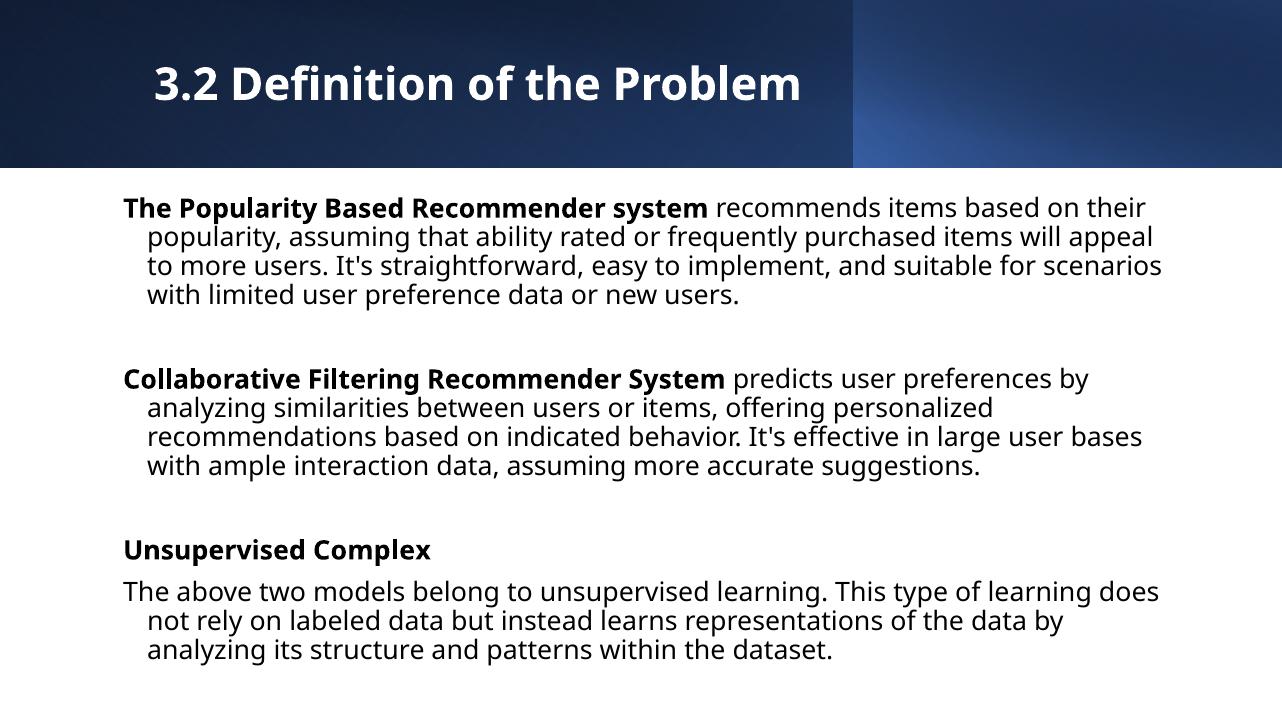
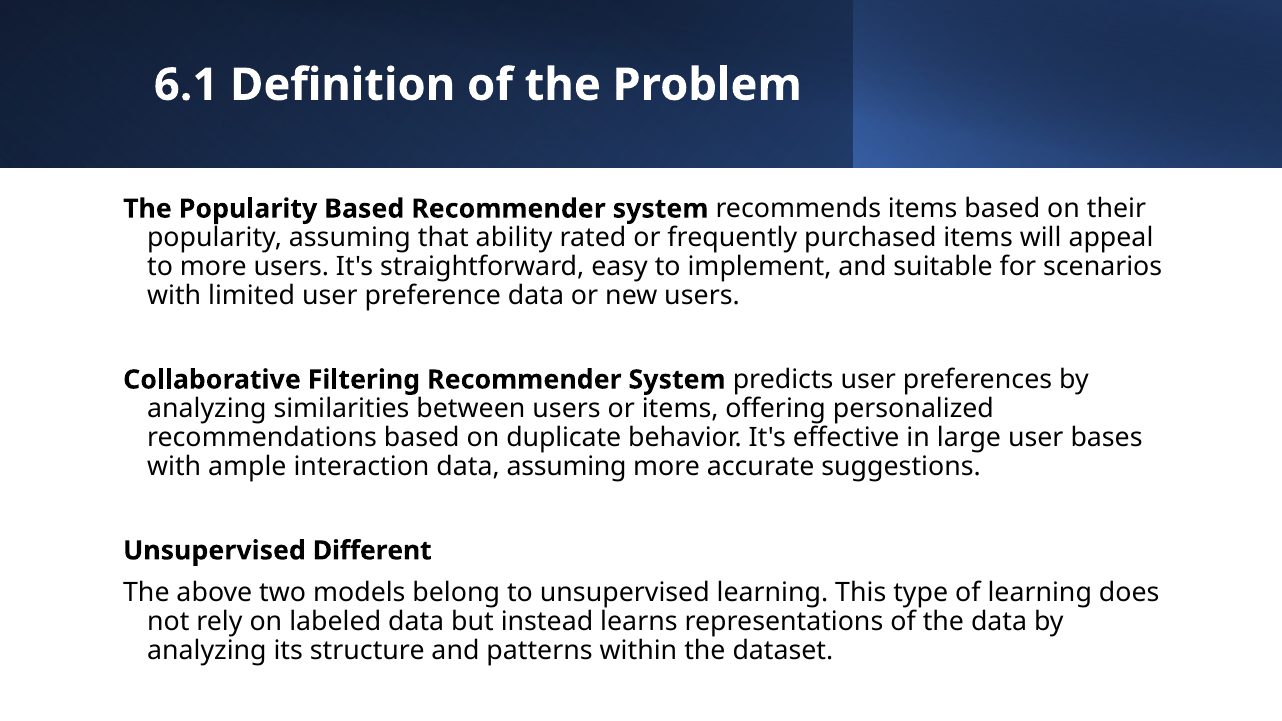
3.2: 3.2 -> 6.1 (186, 85)
indicated: indicated -> duplicate (564, 437)
Complex: Complex -> Different (372, 551)
